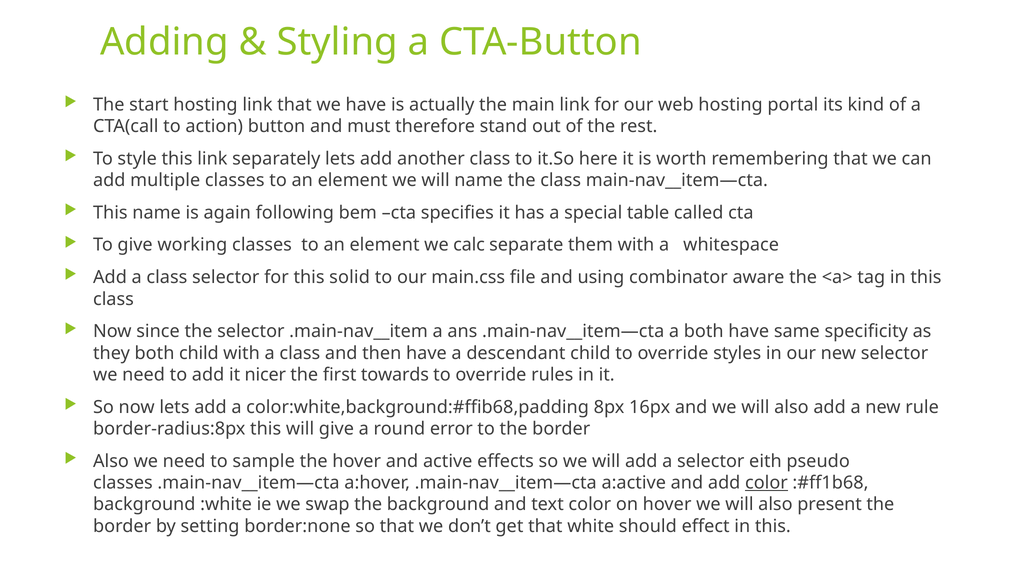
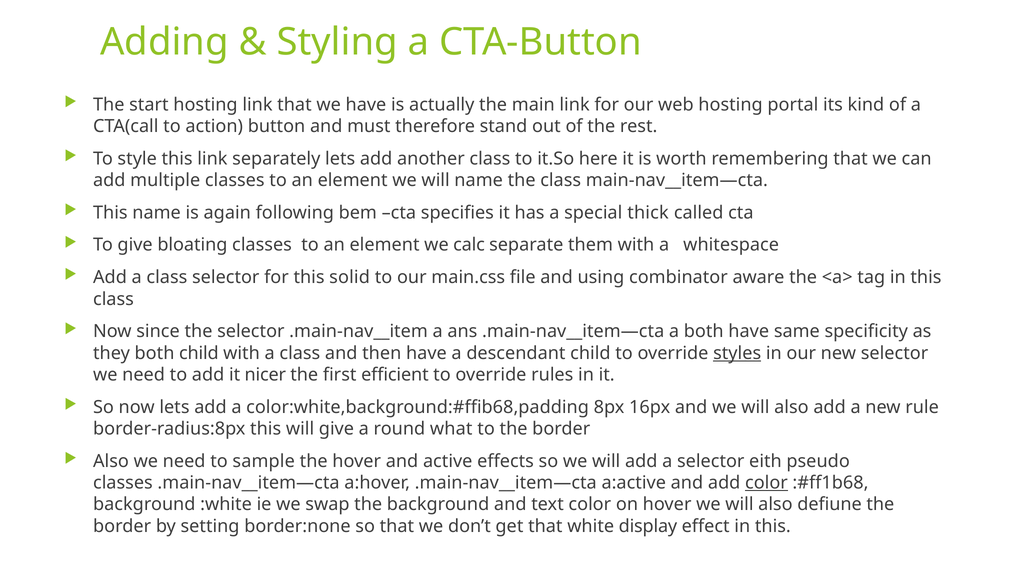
table: table -> thick (648, 213)
working: working -> bloating (192, 245)
styles underline: none -> present (737, 353)
towards: towards -> efficient (395, 375)
error: error -> what (451, 429)
present: present -> defiune (830, 505)
should: should -> display (648, 526)
